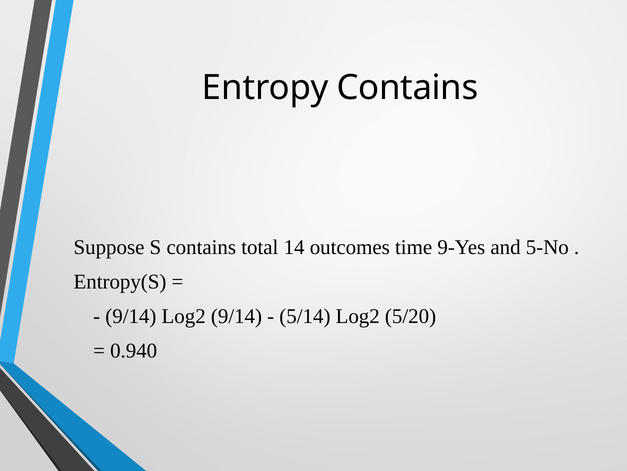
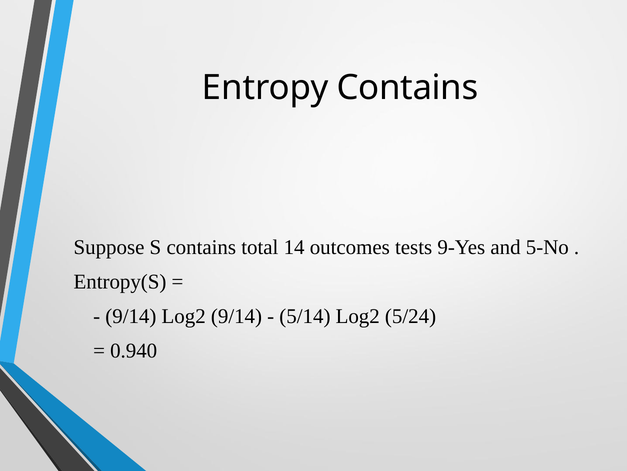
time: time -> tests (414, 247)
5/20: 5/20 -> 5/24 (411, 316)
